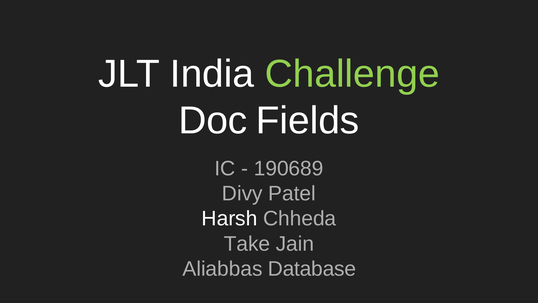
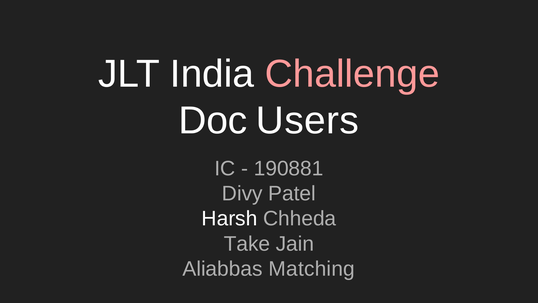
Challenge colour: light green -> pink (352, 74)
Fields: Fields -> Users (307, 121)
190689: 190689 -> 190881 (289, 168)
Database: Database -> Matching (312, 269)
